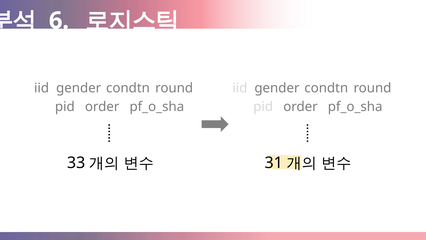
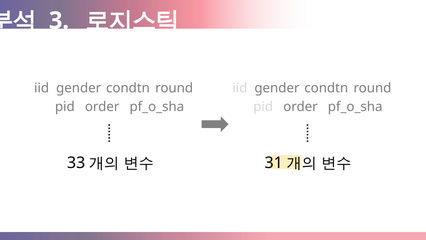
6: 6 -> 3 (59, 21)
